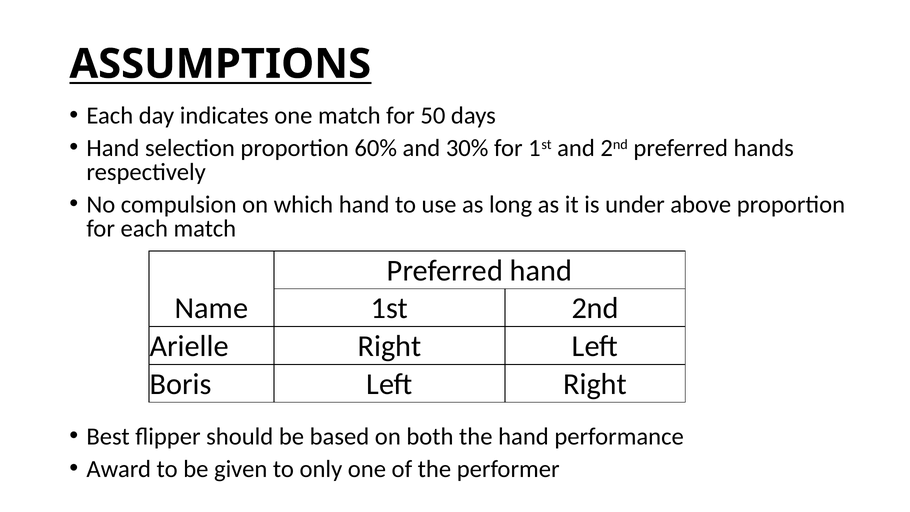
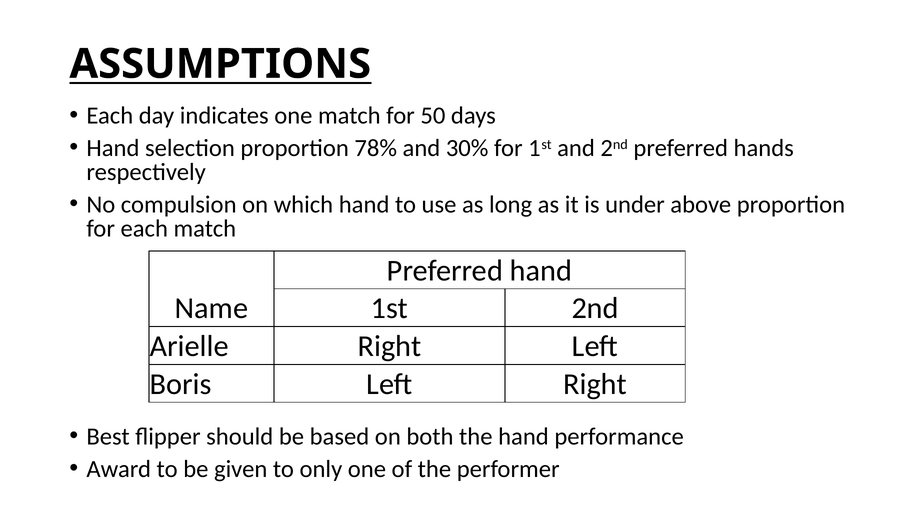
60%: 60% -> 78% (376, 148)
